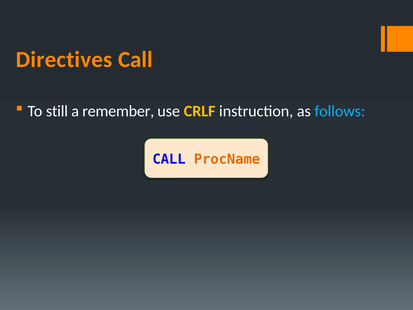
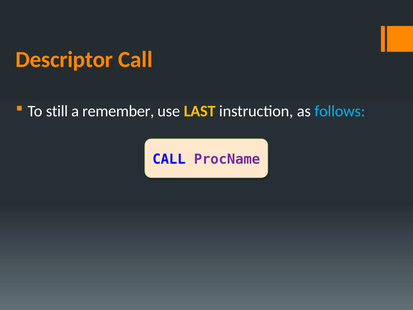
Directives: Directives -> Descriptor (64, 59)
CRLF: CRLF -> LAST (200, 111)
ProcName colour: orange -> purple (227, 159)
